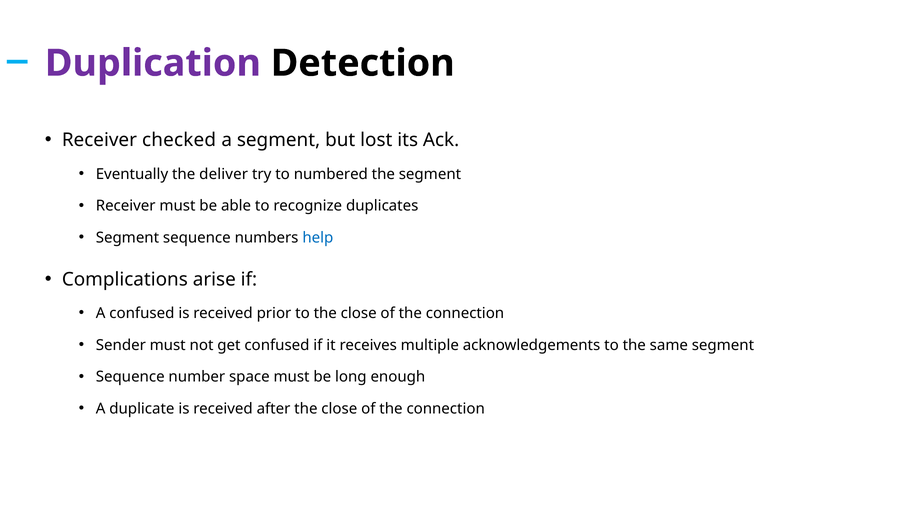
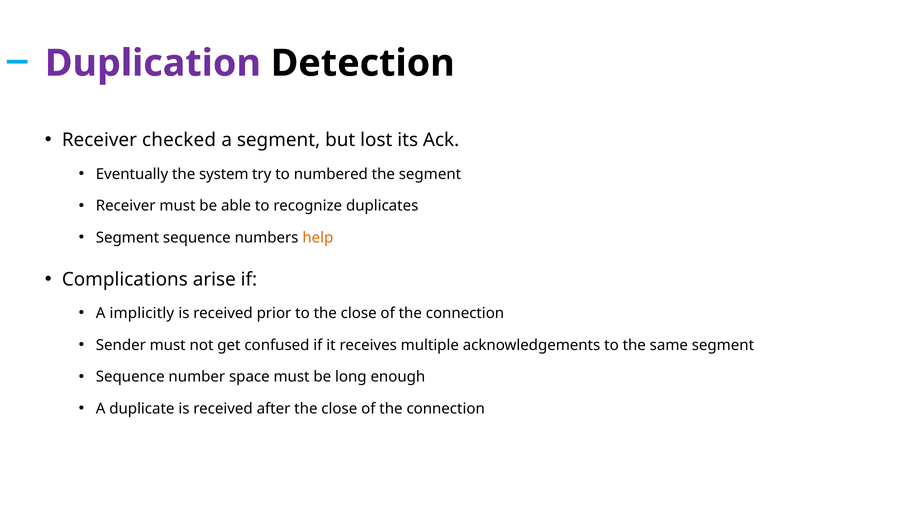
deliver: deliver -> system (224, 174)
help colour: blue -> orange (318, 238)
A confused: confused -> implicitly (142, 313)
